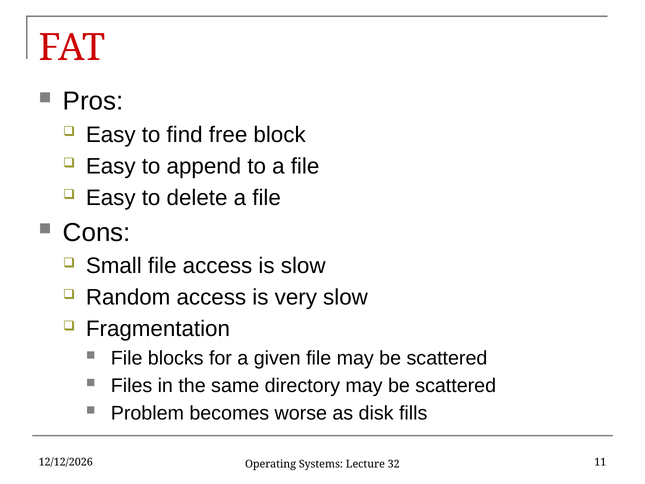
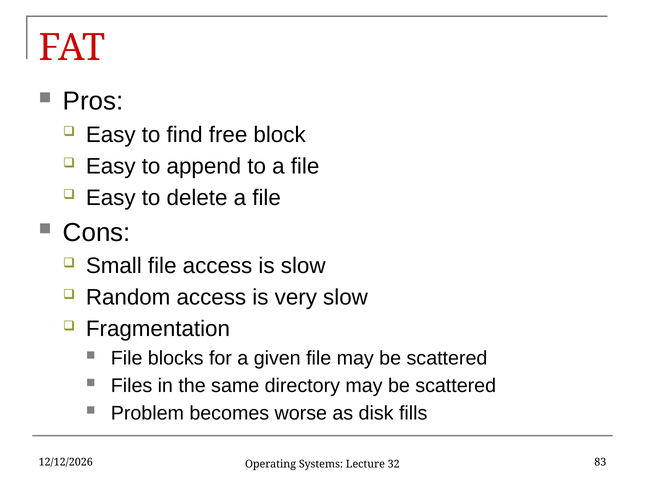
11: 11 -> 83 (600, 462)
